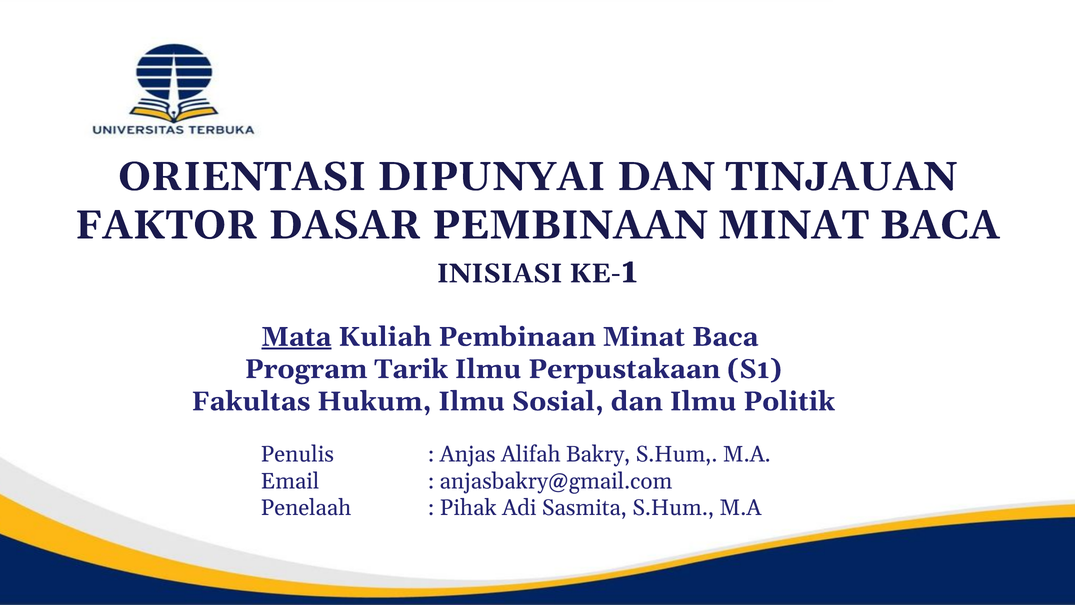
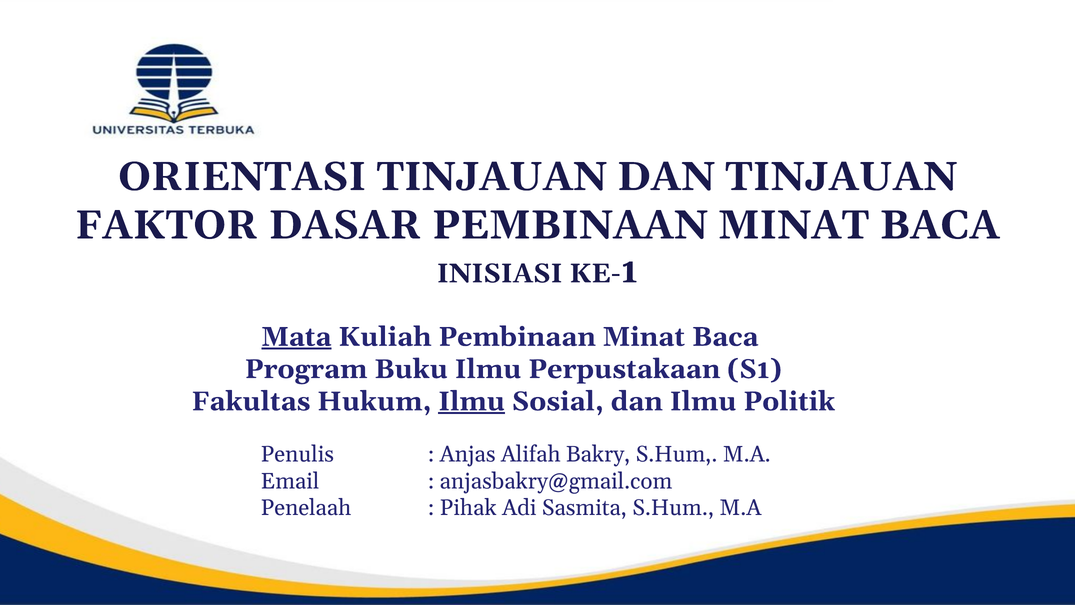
ORIENTASI DIPUNYAI: DIPUNYAI -> TINJAUAN (492, 177)
Tarik: Tarik -> Buku (411, 369)
Ilmu underline: none -> present (472, 401)
